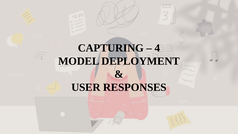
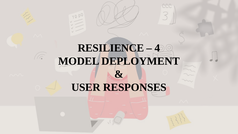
CAPTURING: CAPTURING -> RESILIENCE (111, 48)
